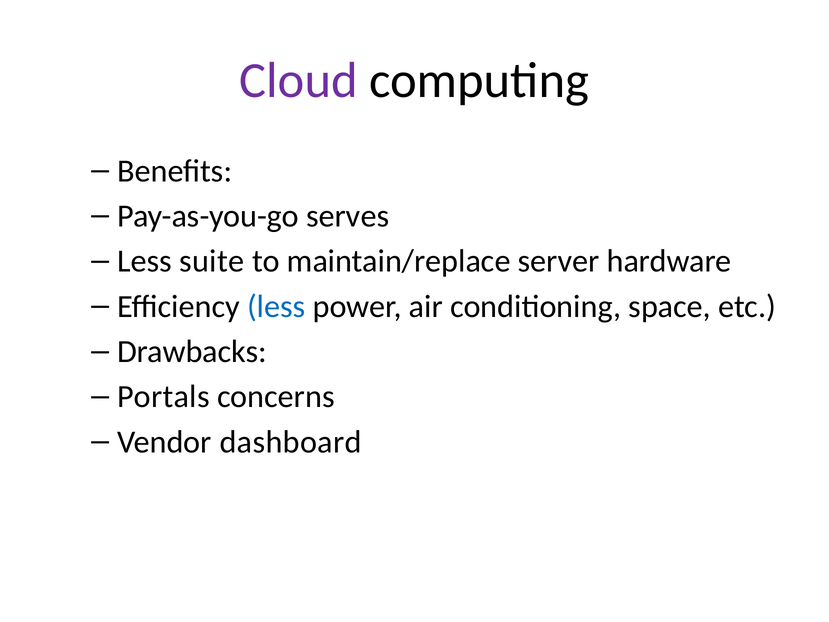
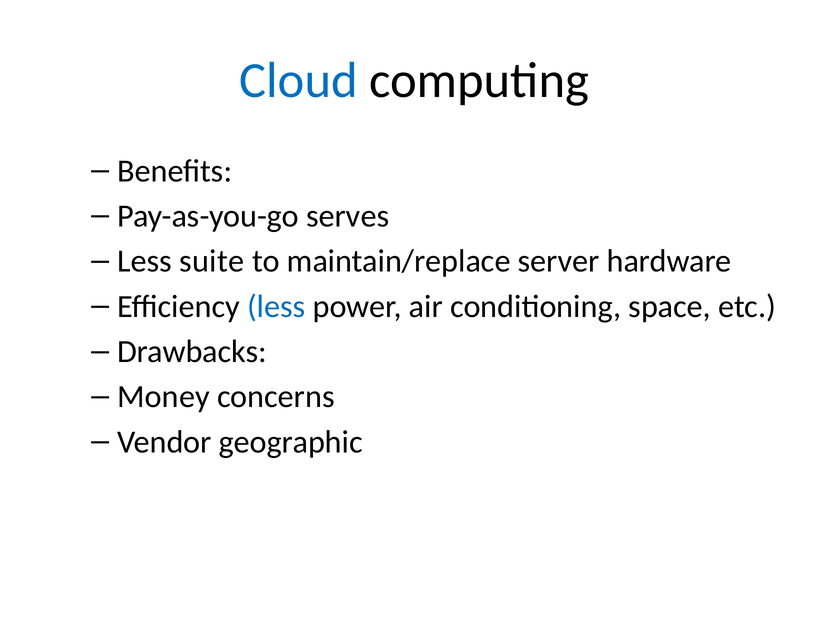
Cloud colour: purple -> blue (299, 80)
Portals: Portals -> Money (163, 397)
dashboard: dashboard -> geographic (291, 442)
